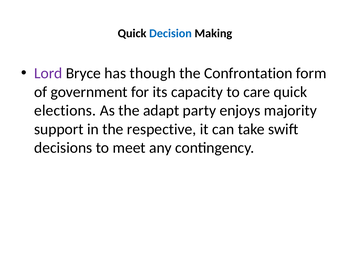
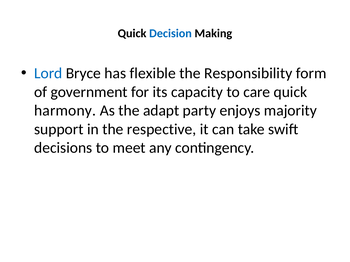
Lord colour: purple -> blue (48, 73)
though: though -> flexible (153, 73)
Confrontation: Confrontation -> Responsibility (248, 73)
elections: elections -> harmony (65, 111)
